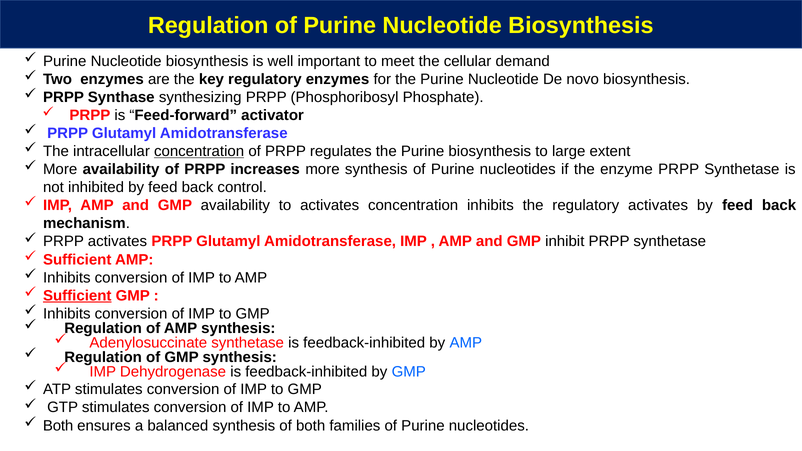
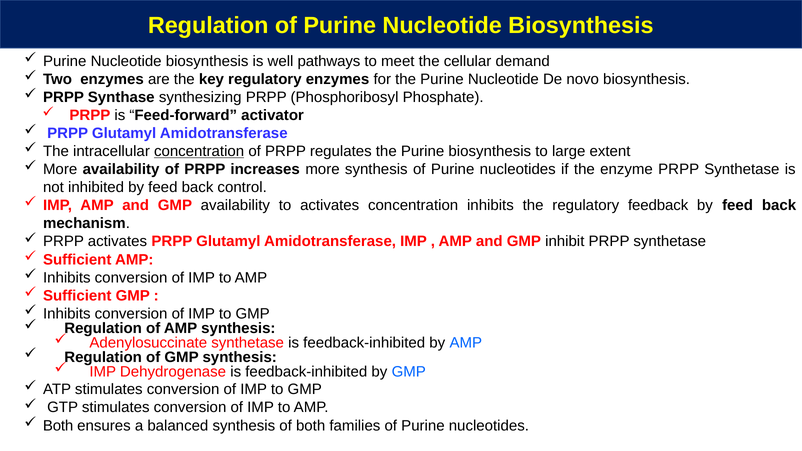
important: important -> pathways (329, 61)
regulatory activates: activates -> feedback (658, 205)
Sufficient underline: present -> none (77, 296)
